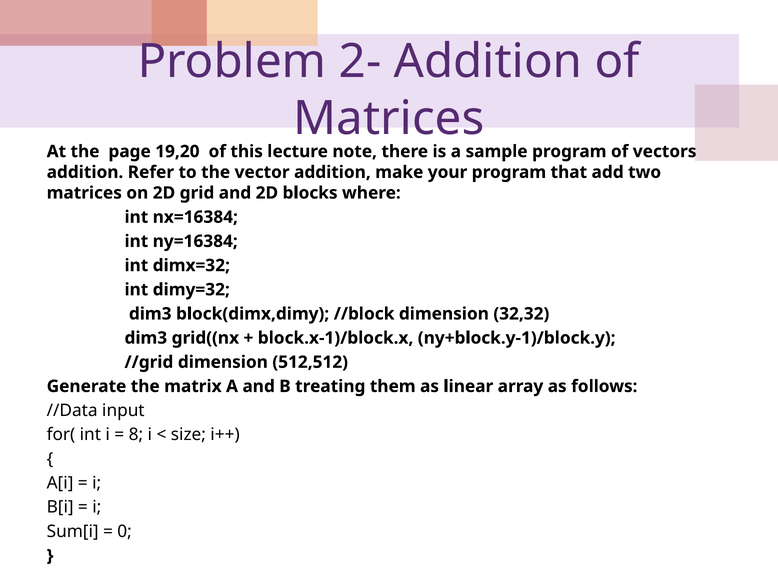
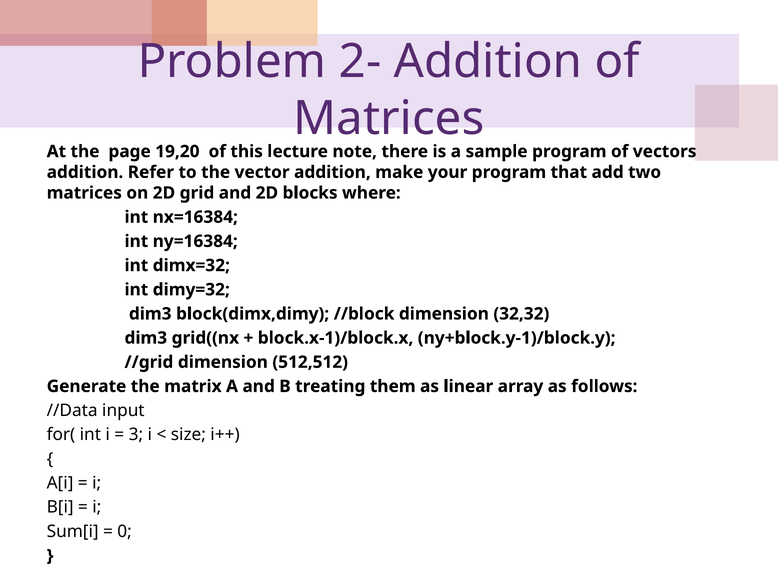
8: 8 -> 3 (136, 435)
